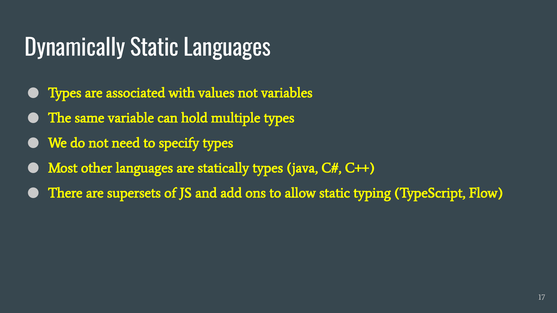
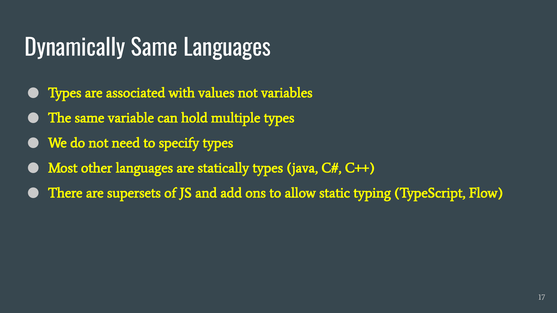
Dynamically Static: Static -> Same (154, 48)
